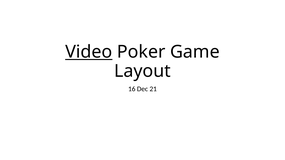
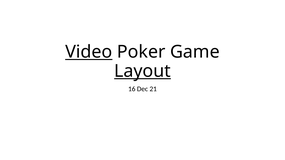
Layout underline: none -> present (142, 71)
